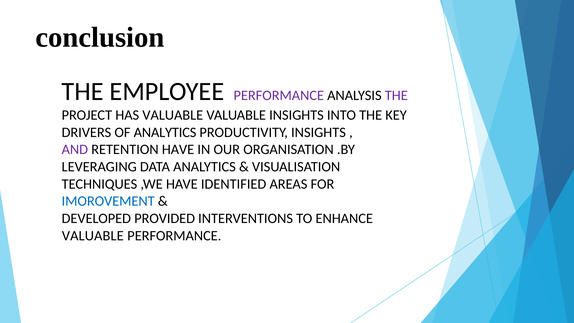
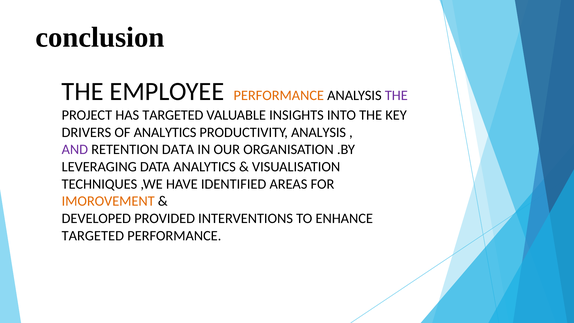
PERFORMANCE colour: purple -> orange (279, 95)
HAS VALUABLE: VALUABLE -> TARGETED (173, 115)
PRODUCTIVITY INSIGHTS: INSIGHTS -> ANALYSIS (319, 132)
RETENTION HAVE: HAVE -> DATA (178, 149)
IMOROVEMENT colour: blue -> orange (108, 201)
VALUABLE: VALUABLE -> TARGETED (93, 236)
